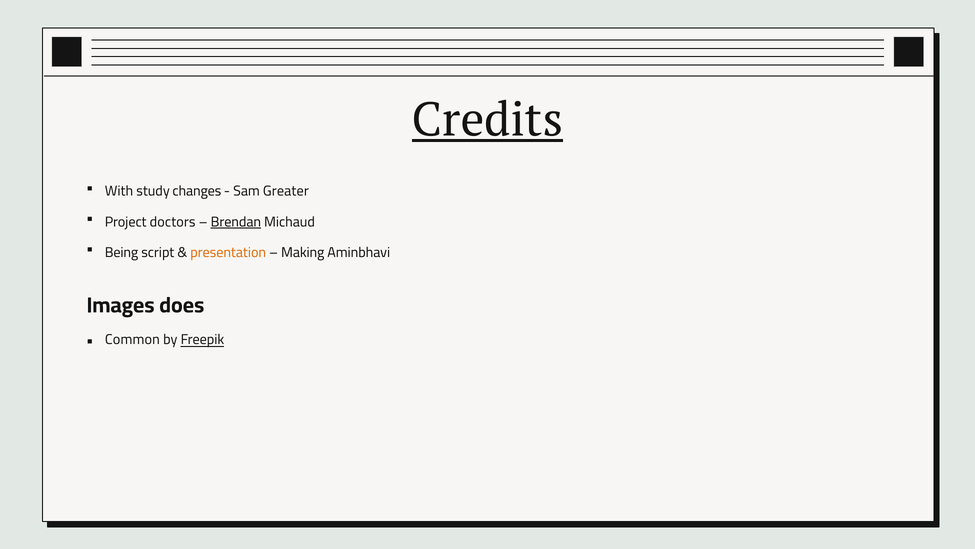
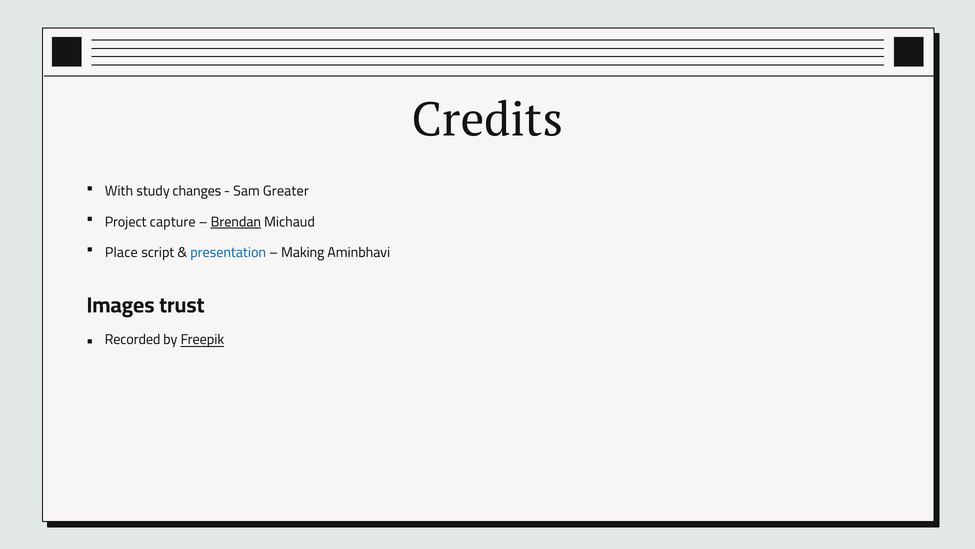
Credits underline: present -> none (487, 120)
doctors: doctors -> capture (173, 222)
Being: Being -> Place (121, 252)
presentation colour: orange -> blue (228, 252)
does: does -> trust (182, 305)
Common: Common -> Recorded (133, 339)
